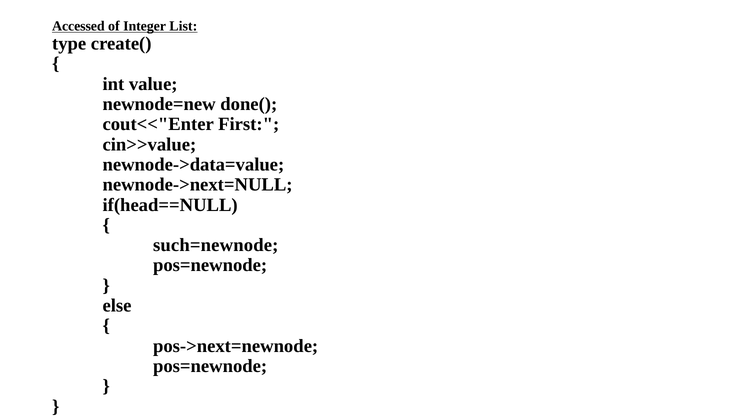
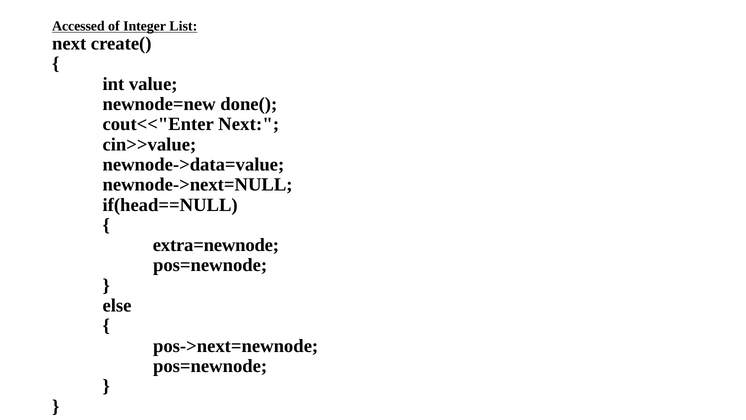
type: type -> next (69, 44)
cout<<"Enter First: First -> Next (249, 124)
such=newnode: such=newnode -> extra=newnode (216, 245)
